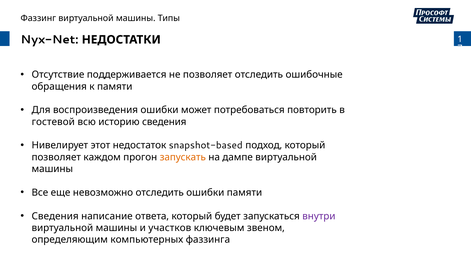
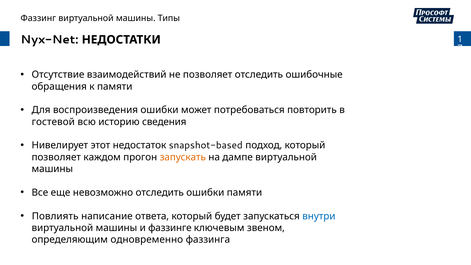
поддерживается: поддерживается -> взаимодействий (127, 75)
Сведения: Сведения -> Повлиять (55, 216)
внутри colour: purple -> blue (319, 216)
участков: участков -> фаззинге (170, 228)
компьютерных: компьютерных -> одновременно (147, 240)
